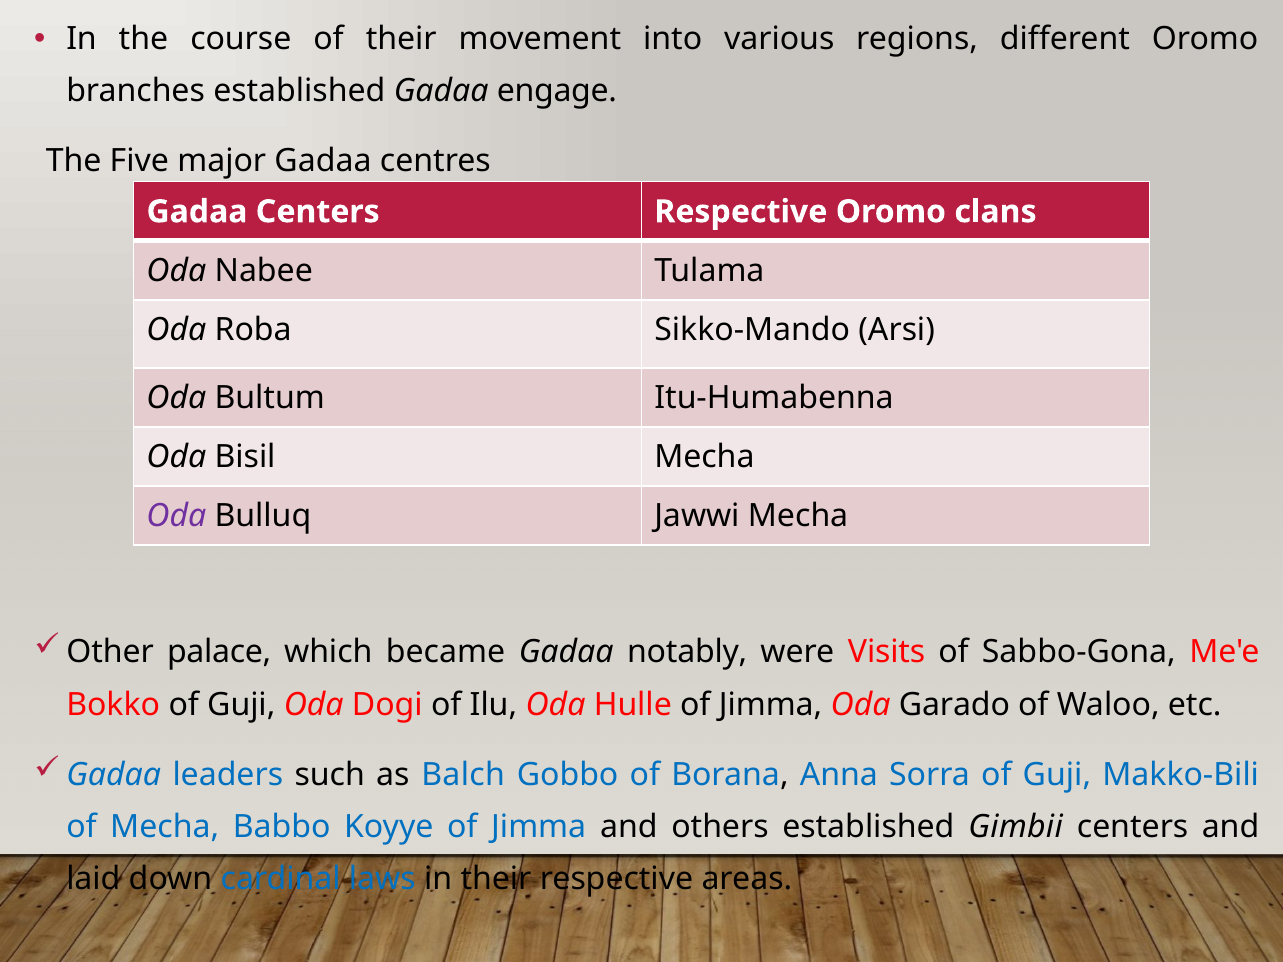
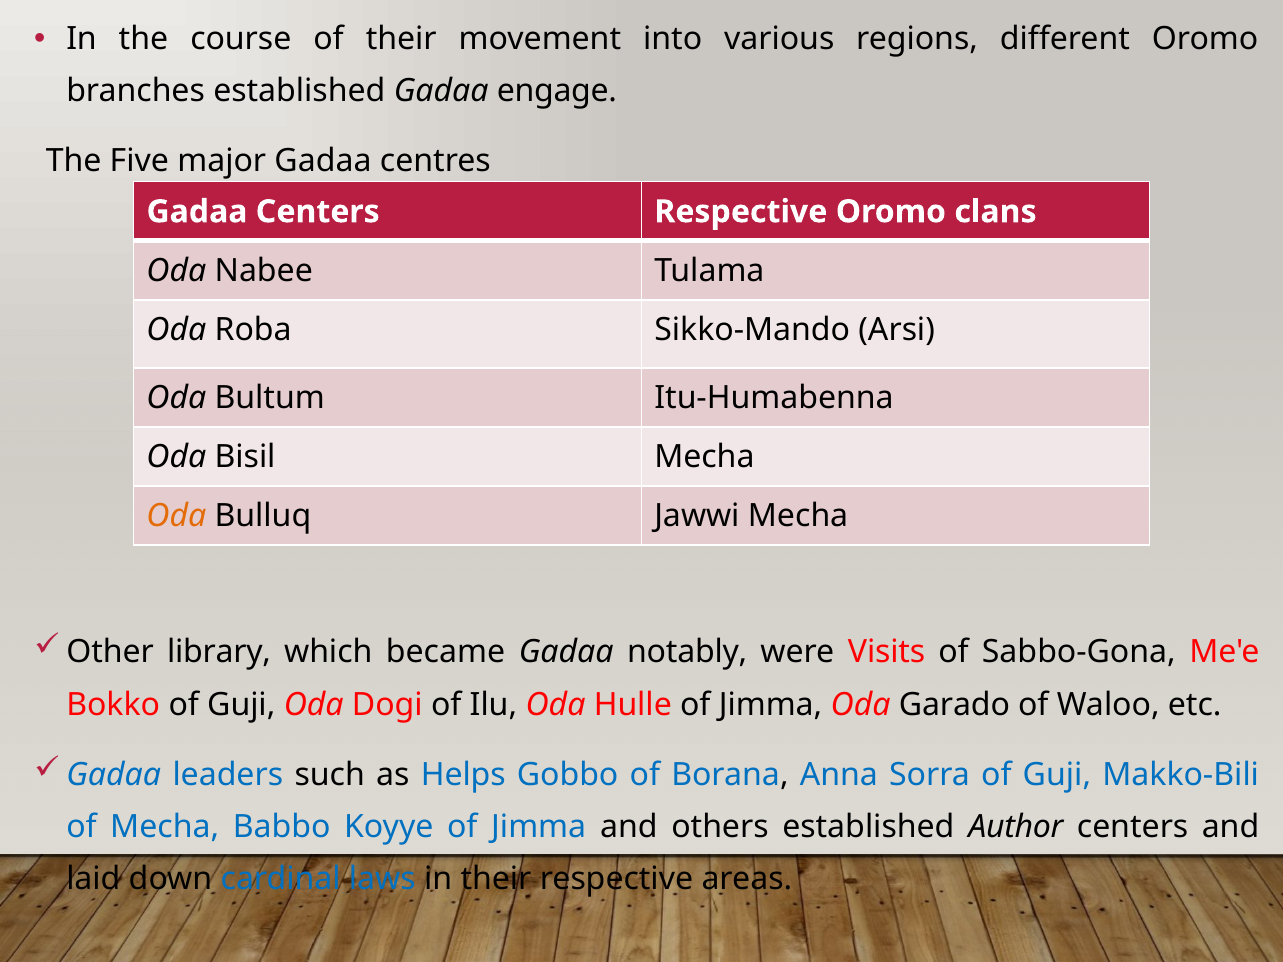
Oda colour: purple -> orange (176, 516)
palace: palace -> library (219, 652)
Balch: Balch -> Helps (463, 775)
Gimbii: Gimbii -> Author (1016, 827)
